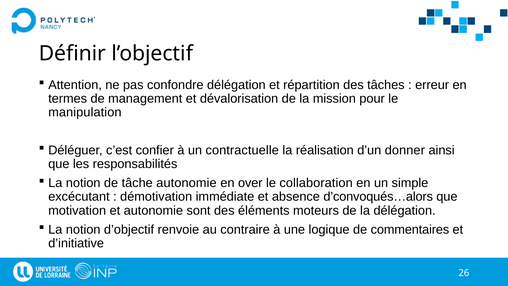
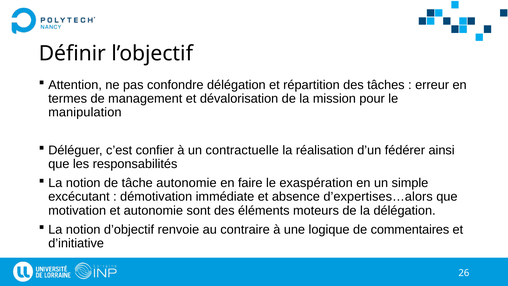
donner: donner -> fédérer (405, 150)
over: over -> faire (250, 183)
collaboration: collaboration -> exaspération (316, 183)
d’convoqués…alors: d’convoqués…alors -> d’expertises…alors (378, 197)
